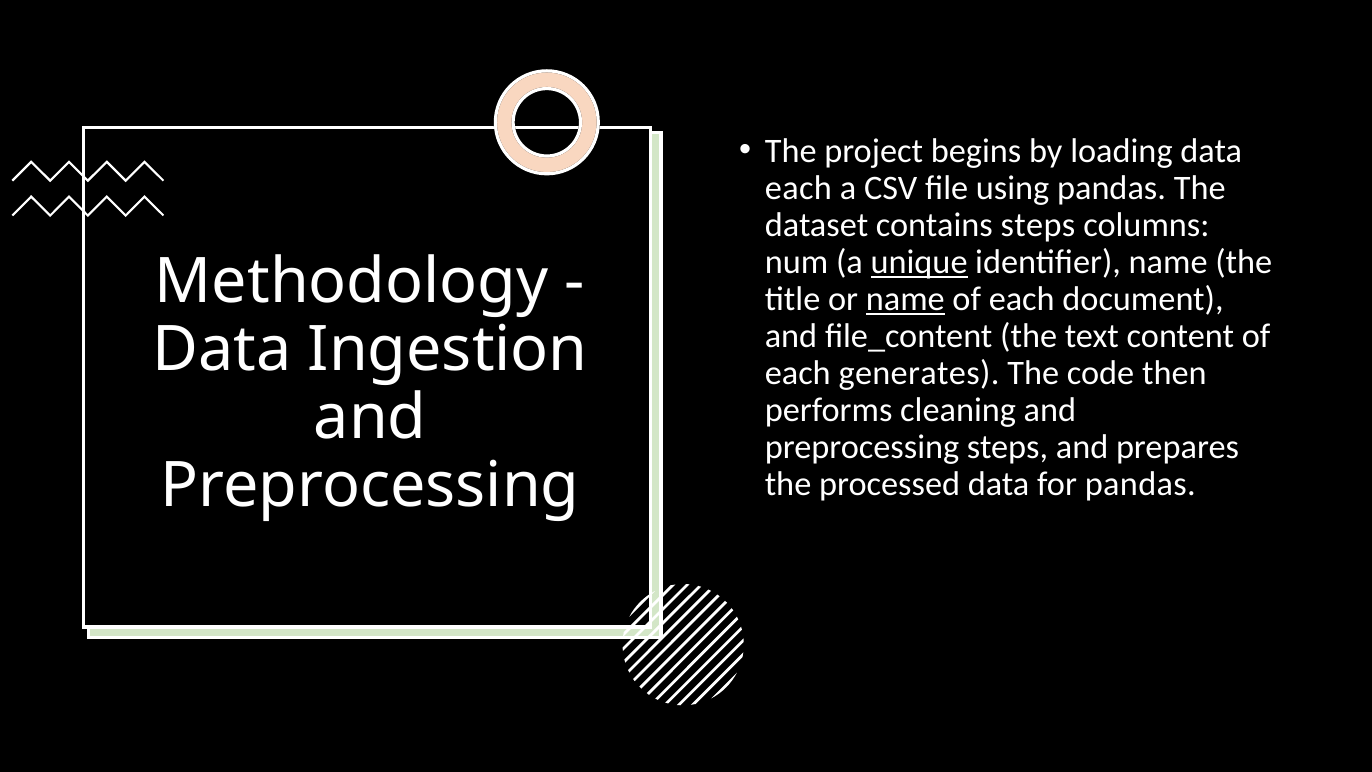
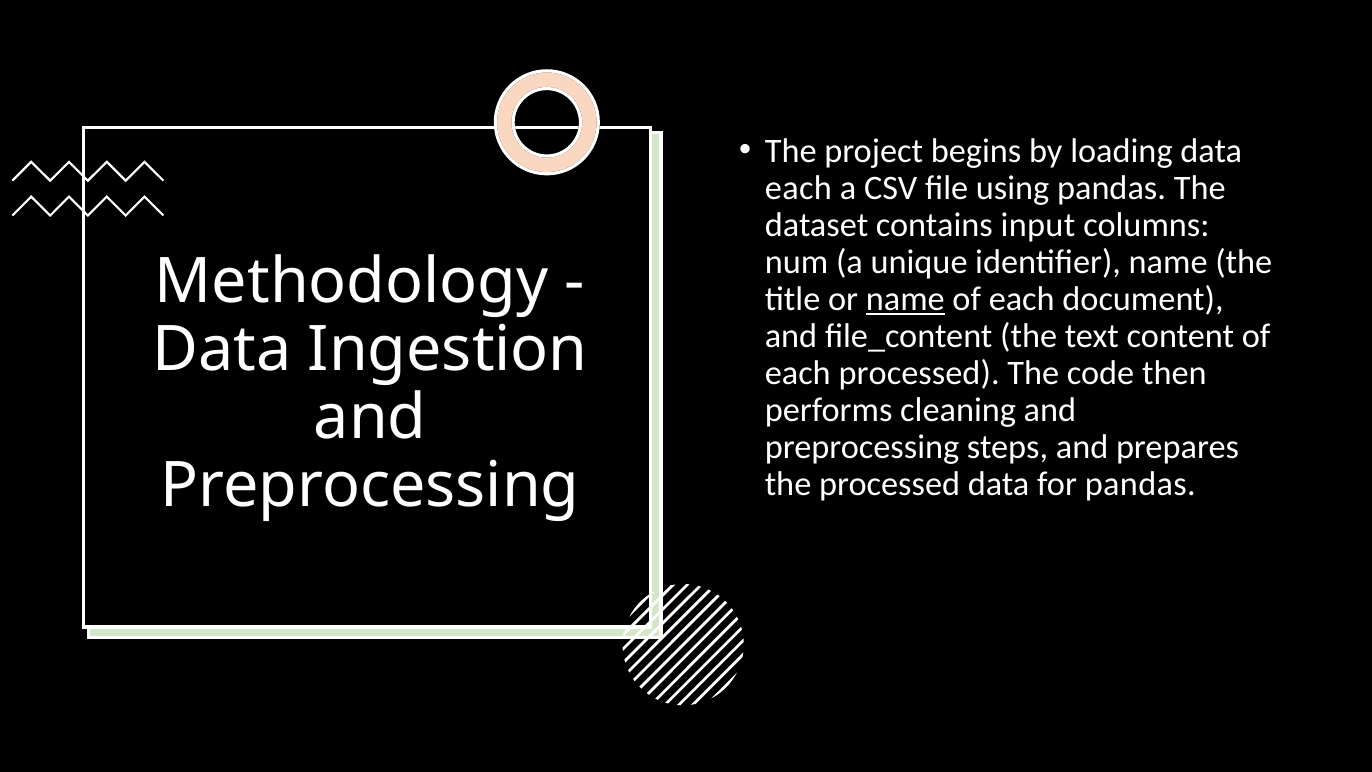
contains steps: steps -> input (1038, 225)
unique underline: present -> none (919, 262)
each generates: generates -> processed (919, 373)
